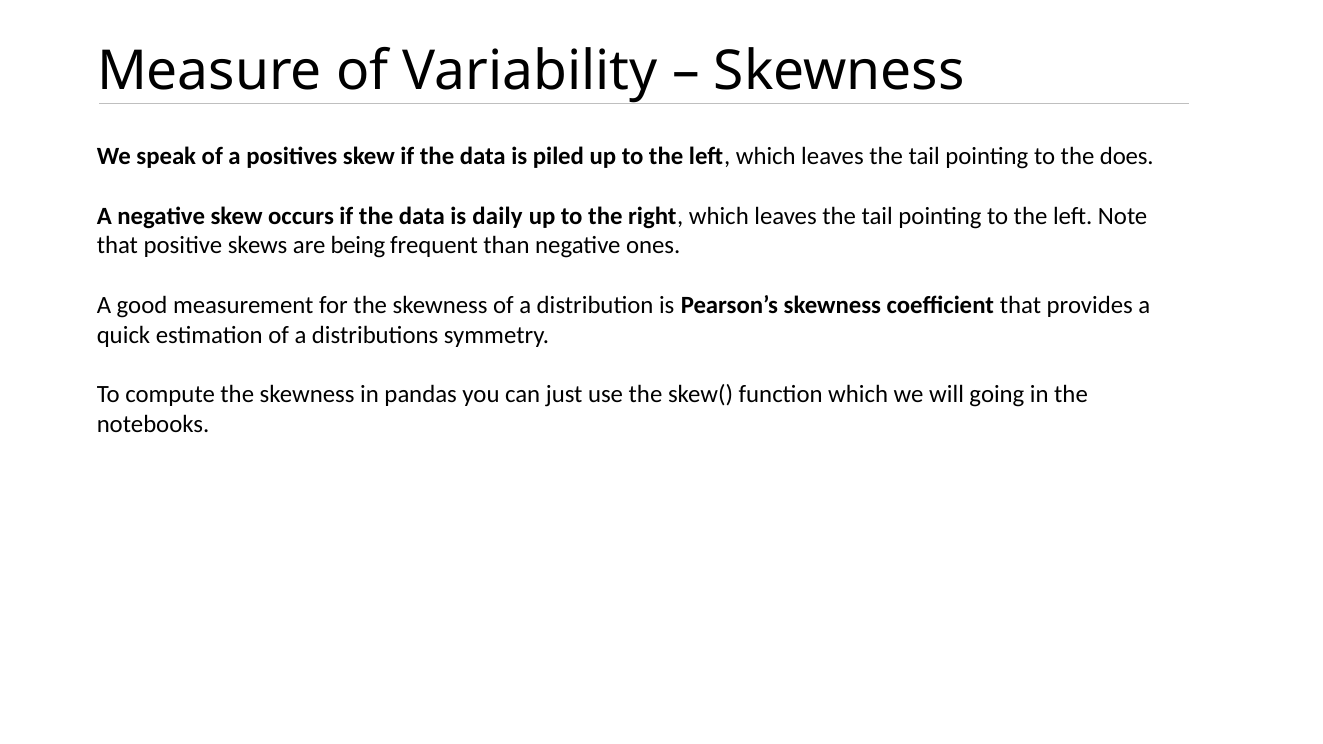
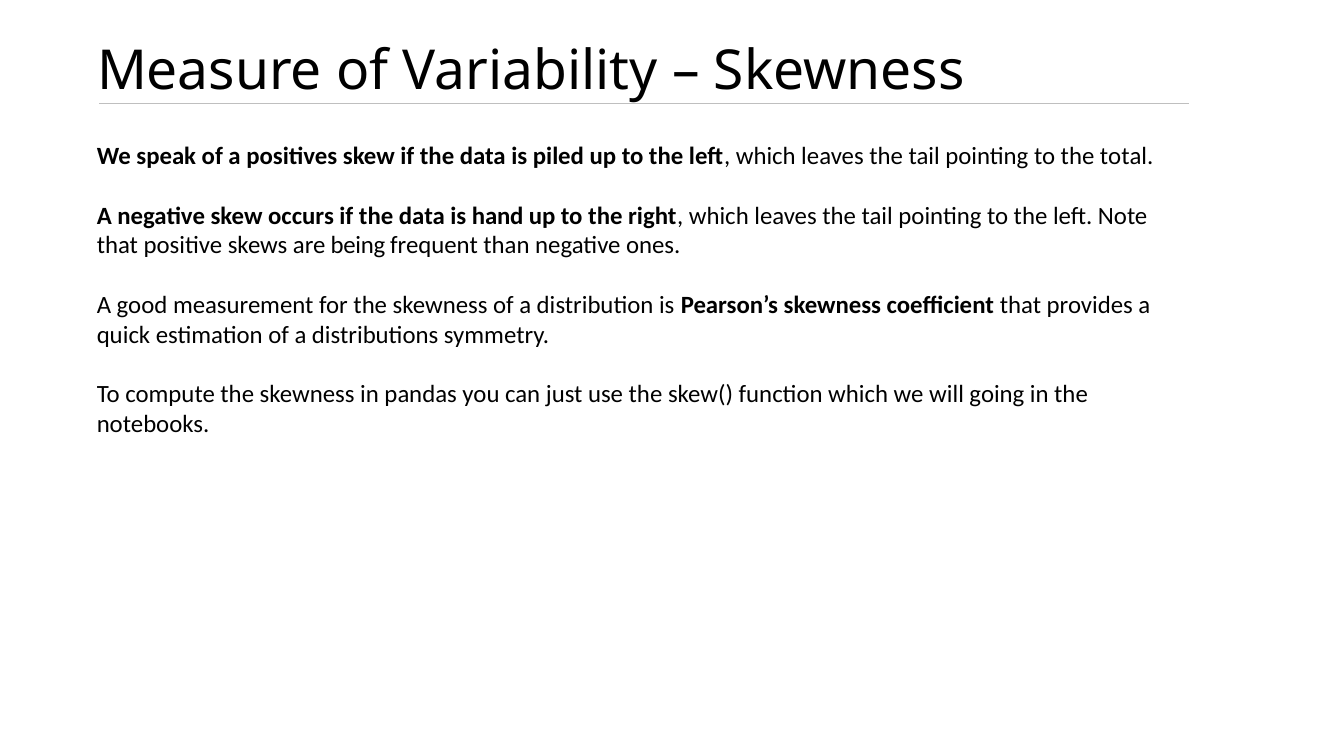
does: does -> total (1127, 156)
daily: daily -> hand (498, 216)
